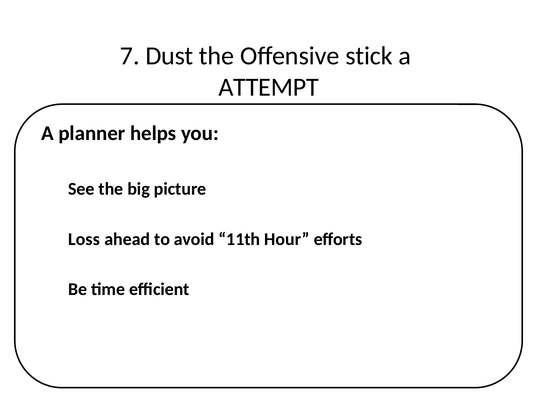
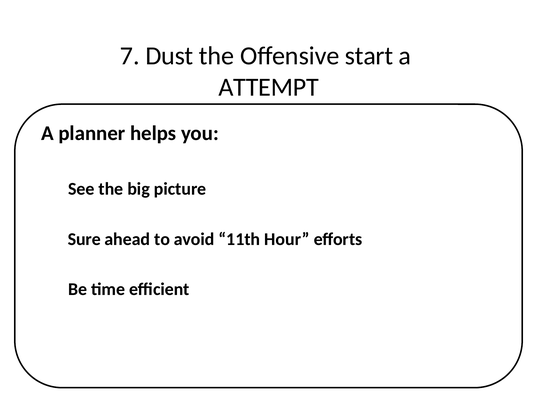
stick: stick -> start (369, 56)
Loss: Loss -> Sure (84, 239)
